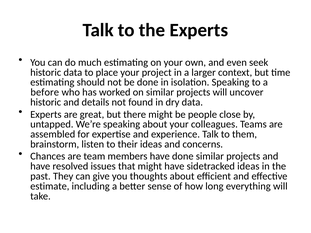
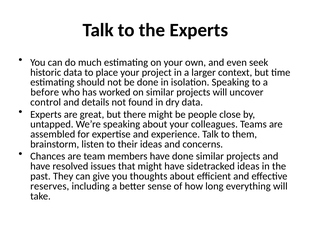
historic: historic -> control (46, 102)
estimate: estimate -> reserves (50, 186)
